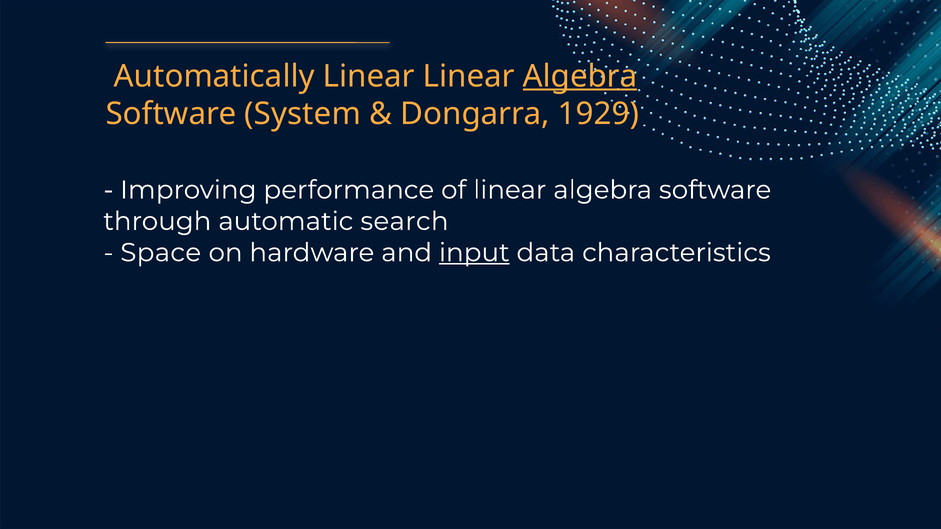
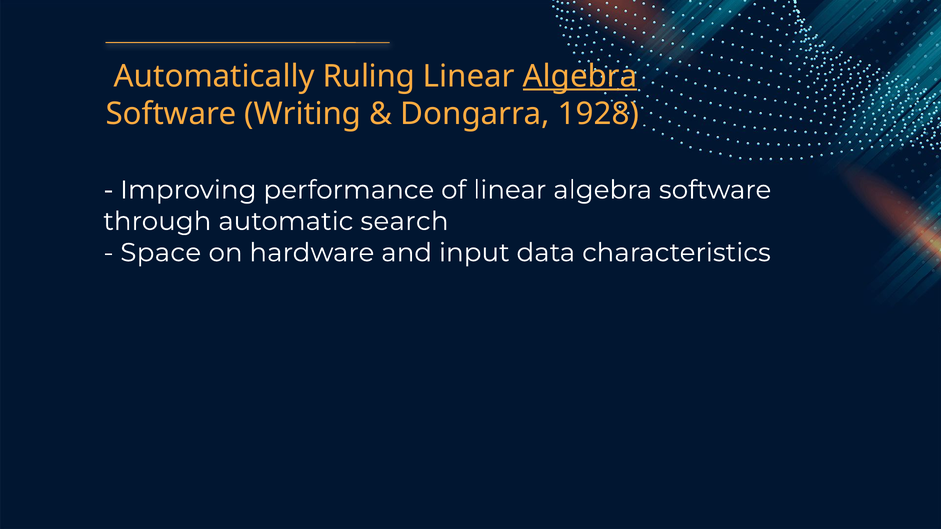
Automatically Linear: Linear -> Ruling (369, 76)
System: System -> Writing (303, 114)
1929: 1929 -> 1928 (599, 114)
input underline: present -> none (474, 253)
